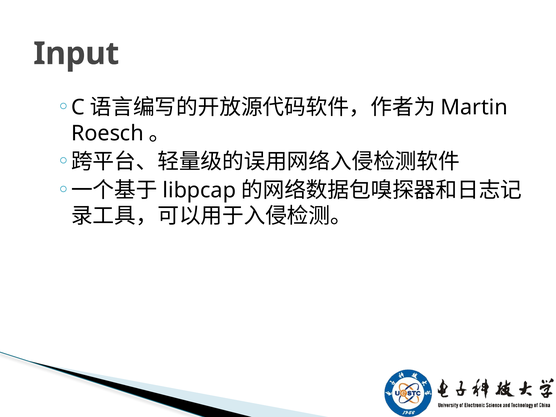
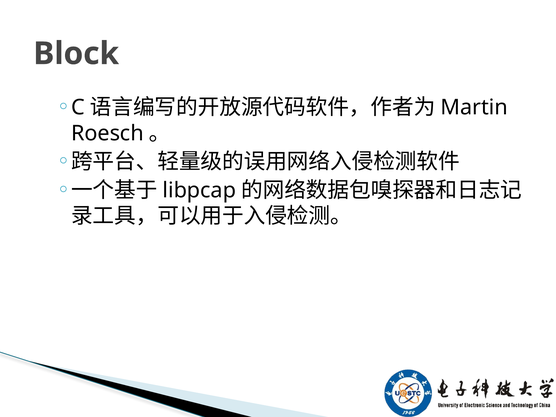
Input: Input -> Block (76, 54)
